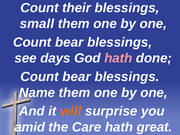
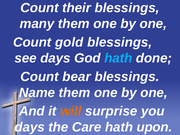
small: small -> many (37, 24)
bear: bear -> gold (69, 42)
hath colour: pink -> light blue (118, 58)
amid: amid -> days (30, 127)
great: great -> upon (154, 127)
